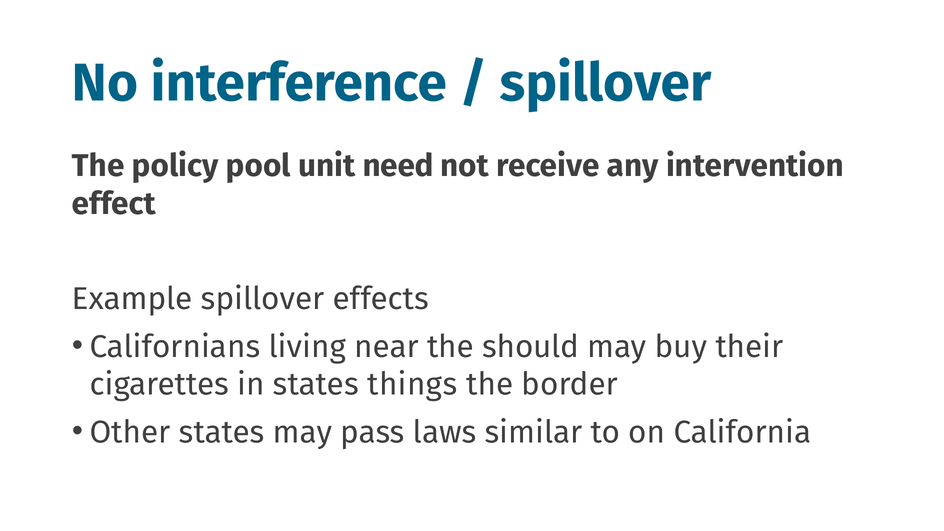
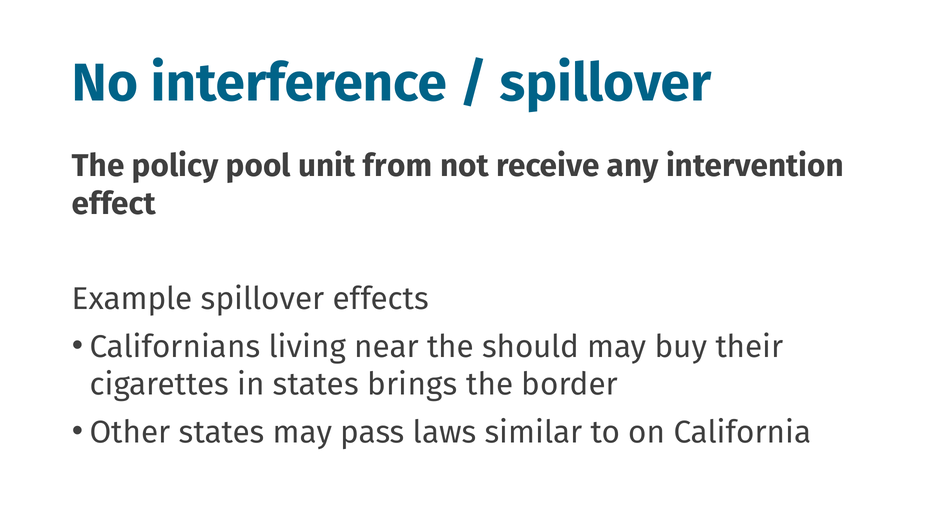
need: need -> from (398, 166)
things: things -> brings (412, 385)
